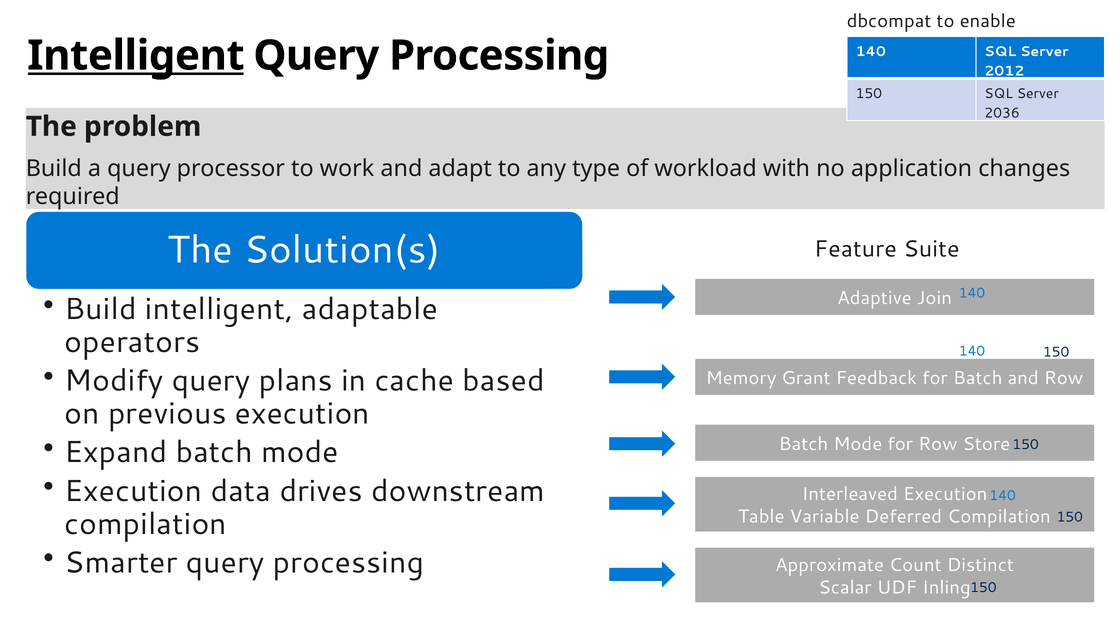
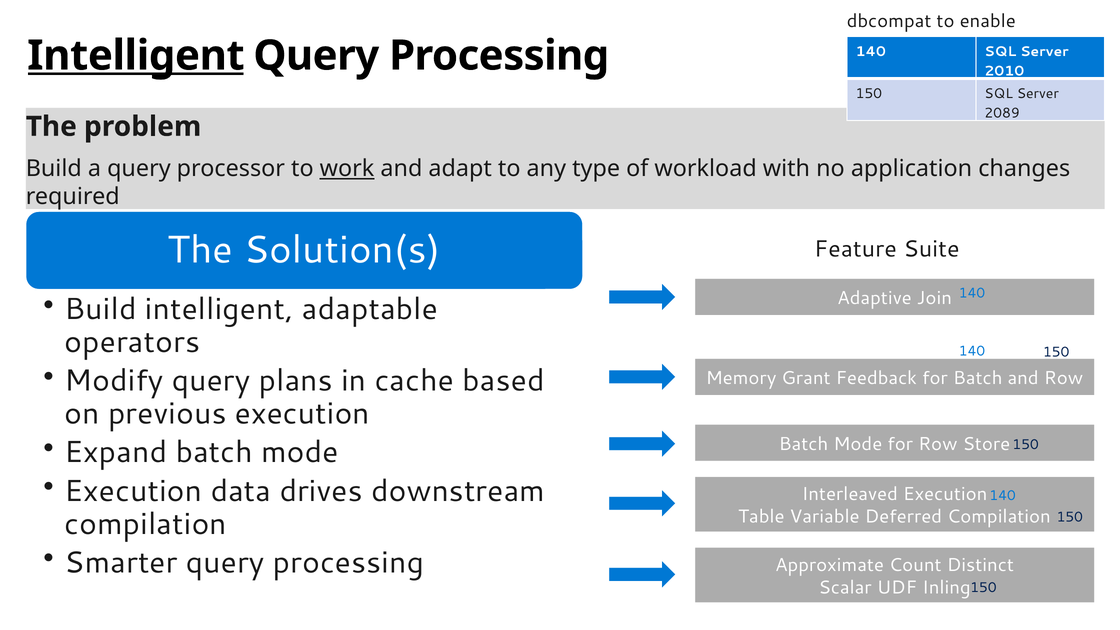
2012: 2012 -> 2010 (1004, 71)
2036: 2036 -> 2089 (1002, 113)
work underline: none -> present (347, 169)
